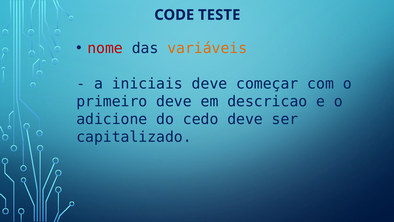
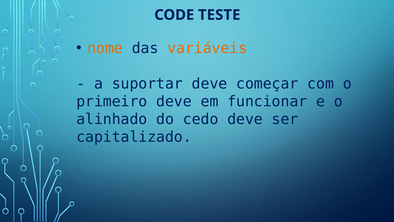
nome colour: red -> orange (105, 48)
iniciais: iniciais -> suportar (147, 84)
descricao: descricao -> funcionar (267, 101)
adicione: adicione -> alinhado (112, 119)
